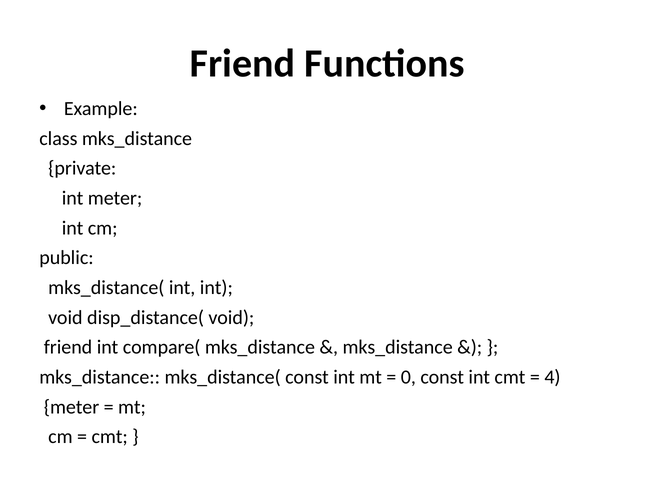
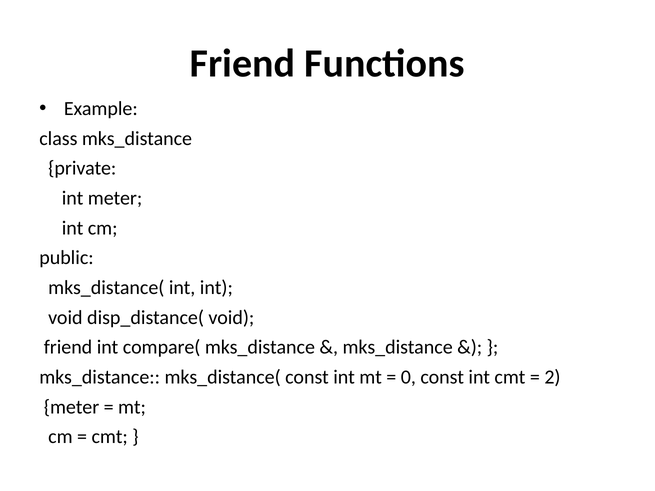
4: 4 -> 2 (552, 377)
